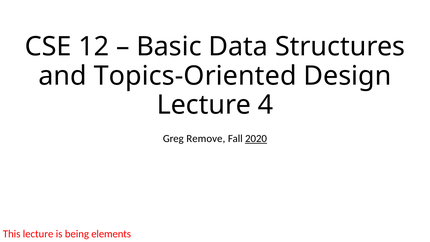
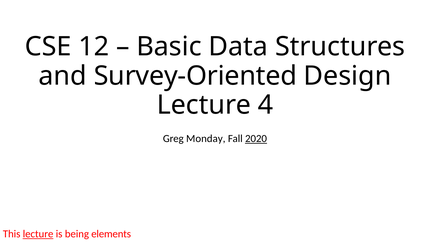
Topics-Oriented: Topics-Oriented -> Survey-Oriented (195, 76)
Remove: Remove -> Monday (206, 139)
lecture underline: none -> present (38, 234)
